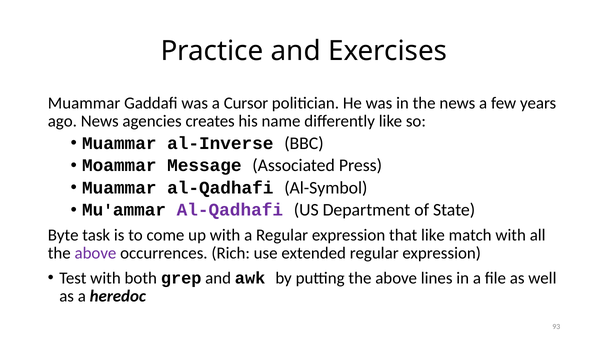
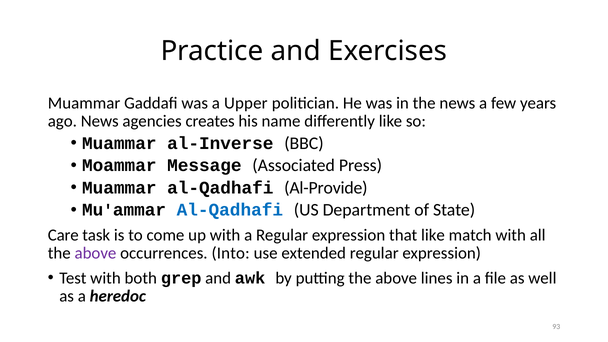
Cursor: Cursor -> Upper (246, 103)
Al-Symbol: Al-Symbol -> Al-Provide (326, 188)
Al-Qadhafi colour: purple -> blue (230, 210)
Byte: Byte -> Care (63, 235)
Rich: Rich -> Into (231, 253)
